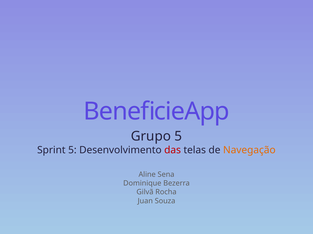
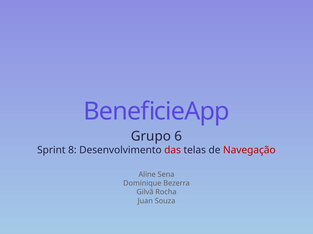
Grupo 5: 5 -> 6 (178, 137)
Sprint 5: 5 -> 8 (72, 150)
Navegação colour: orange -> red (249, 150)
